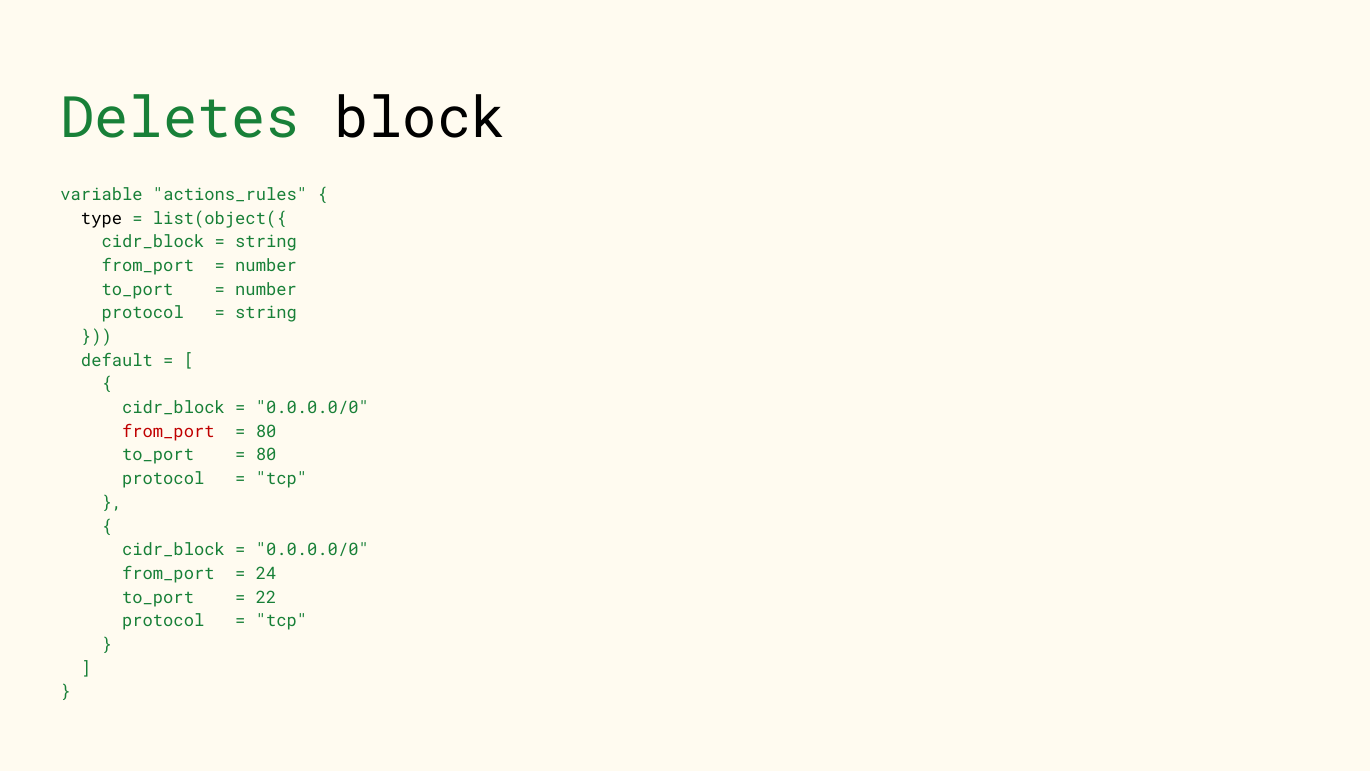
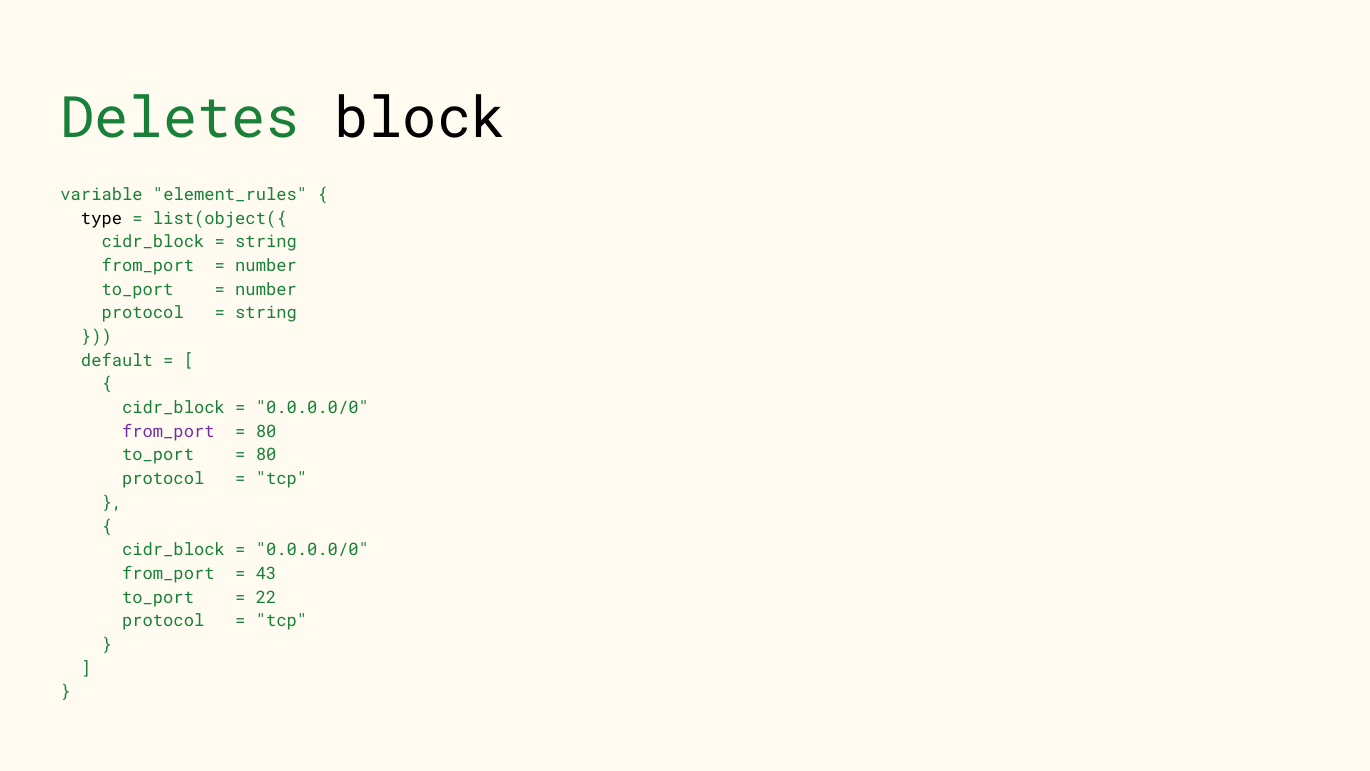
actions_rules: actions_rules -> element_rules (230, 195)
from_port colour: red -> purple (168, 431)
24: 24 -> 43 (266, 573)
